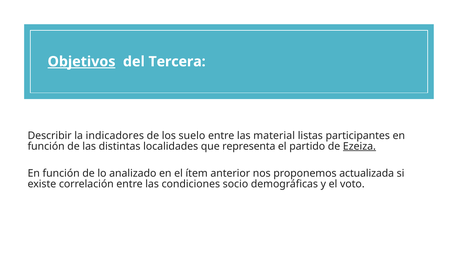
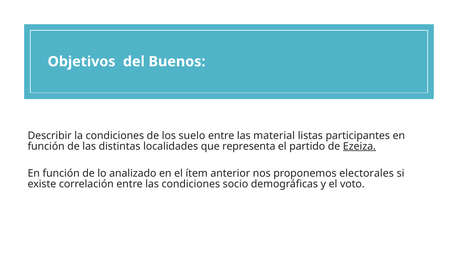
Objetivos underline: present -> none (82, 62)
Tercera: Tercera -> Buenos (177, 62)
la indicadores: indicadores -> condiciones (115, 135)
actualizada: actualizada -> electorales (367, 173)
